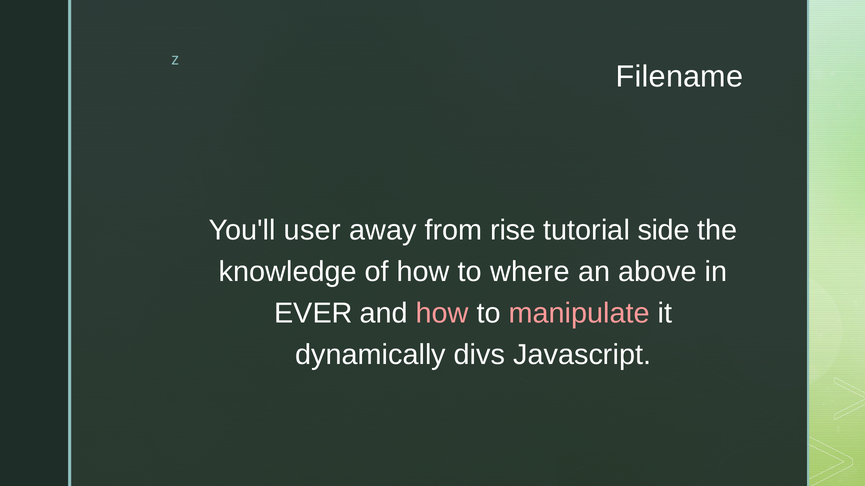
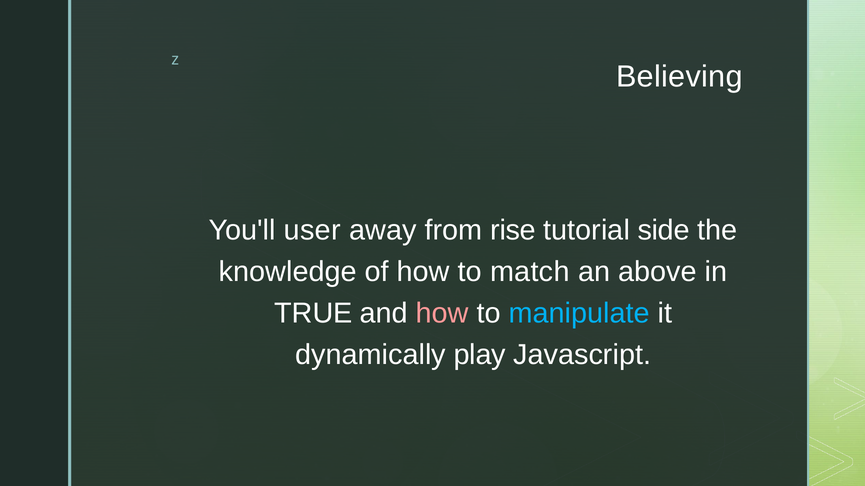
Filename: Filename -> Believing (679, 77)
where: where -> match (530, 272)
EVER: EVER -> TRUE (313, 314)
manipulate colour: pink -> light blue (579, 314)
divs: divs -> play (480, 355)
